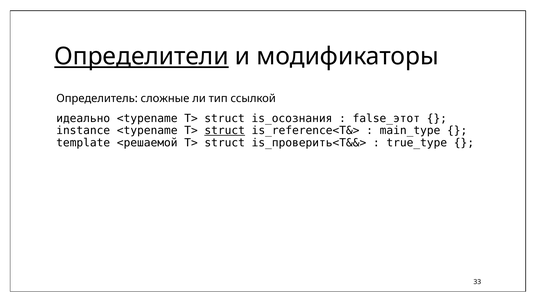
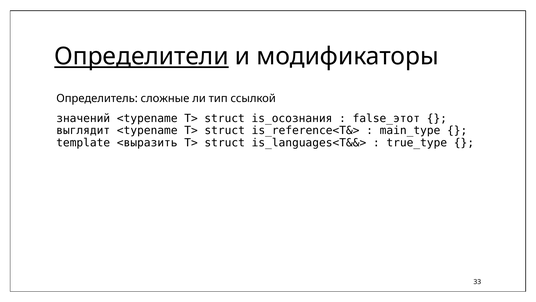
идеально: идеально -> значений (83, 118)
instance: instance -> выглядит (83, 130)
struct underline: present -> none (225, 130)
<решаемой: <решаемой -> <выразить (147, 142)
is_проверить<T&&>: is_проверить<T&&> -> is_languages<T&&> (309, 142)
